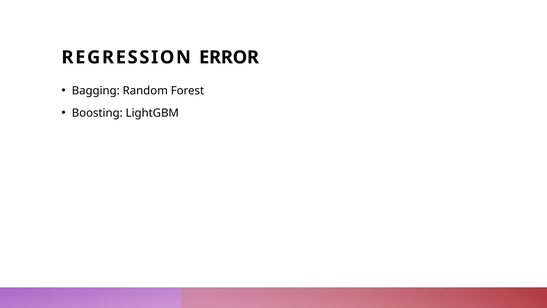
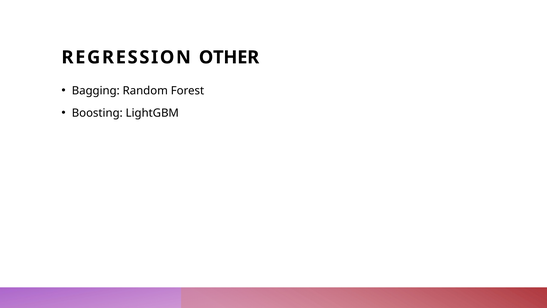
ERROR: ERROR -> OTHER (229, 57)
